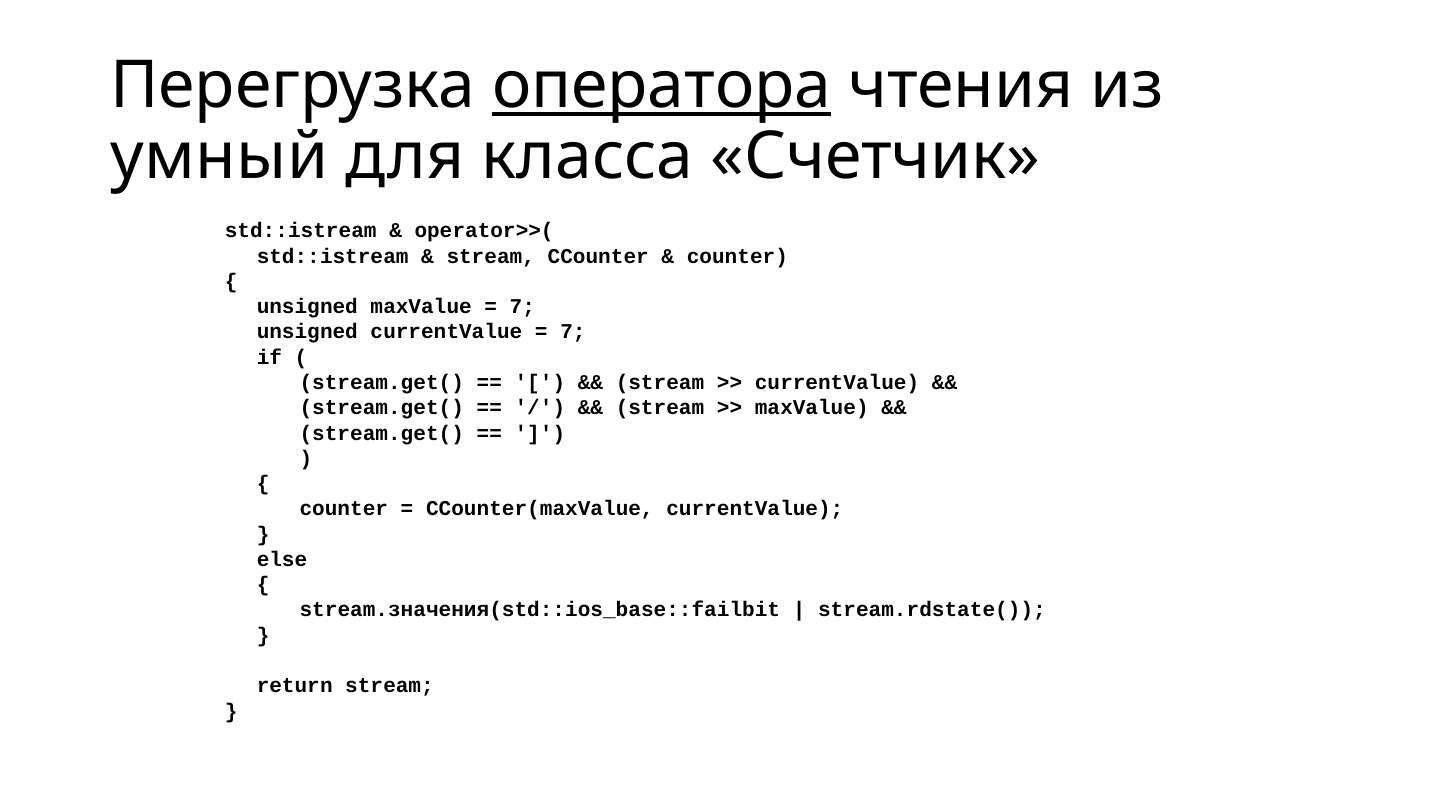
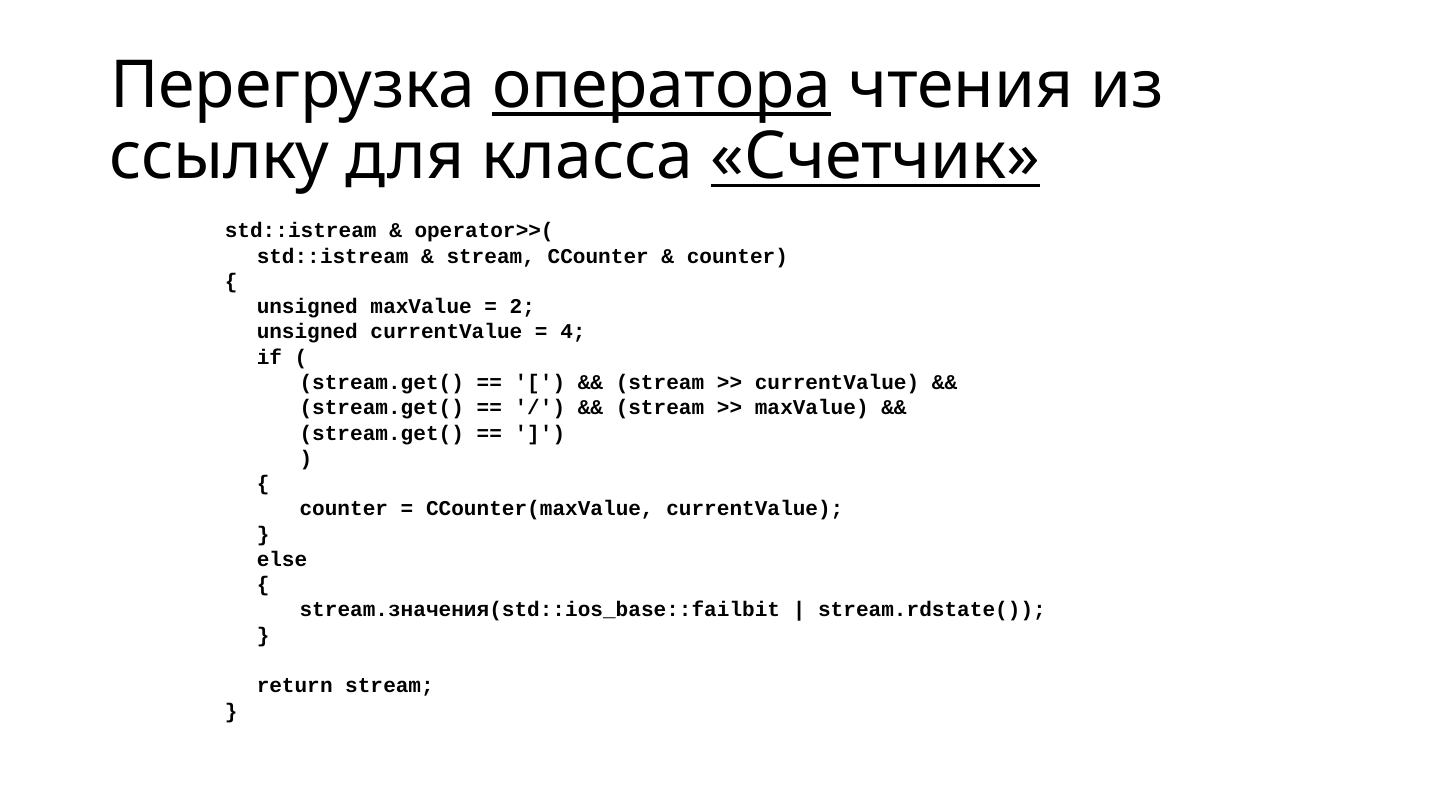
умный: умный -> ссылку (220, 157)
Счетчик underline: none -> present (876, 157)
7: 7 -> 2 (522, 307)
7: 7 -> 4 (573, 332)
